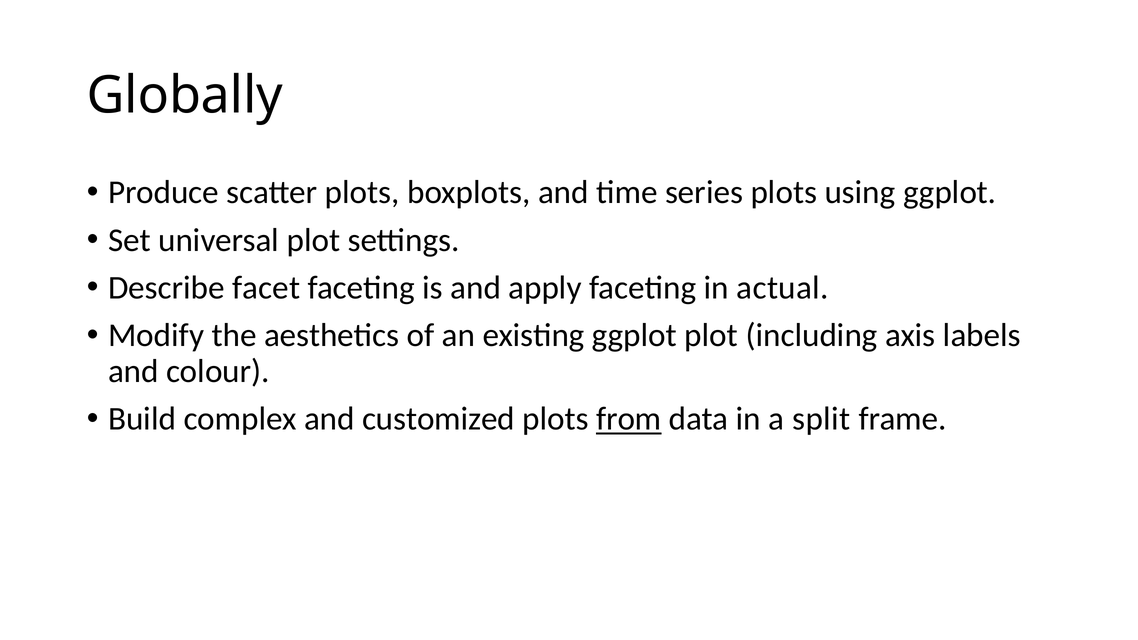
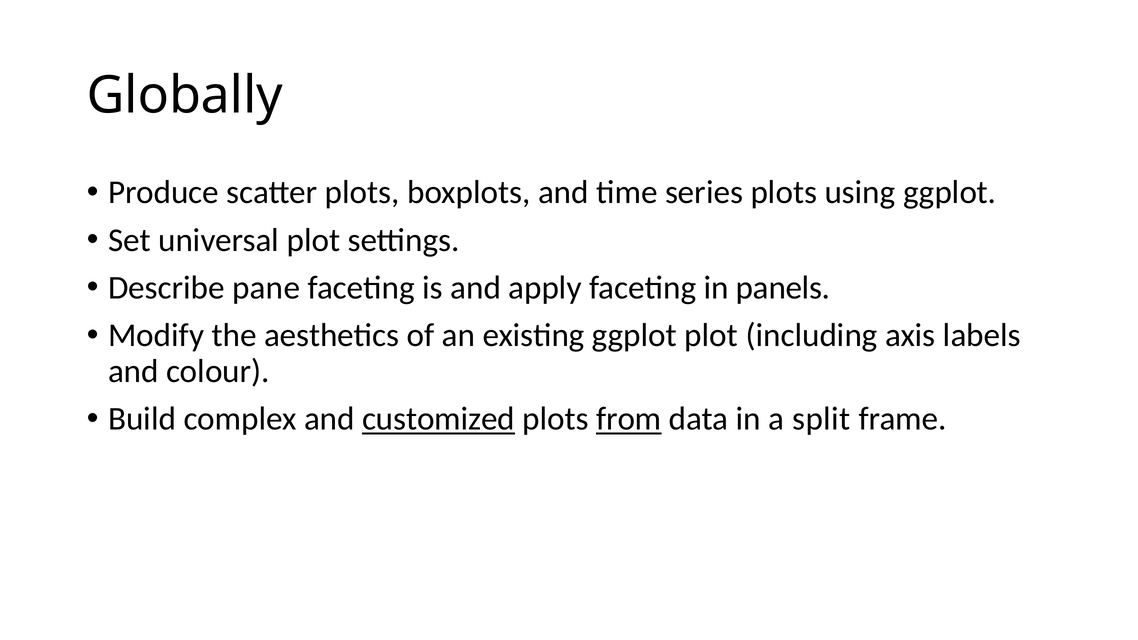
facet: facet -> pane (266, 288)
actual: actual -> panels (783, 288)
customized underline: none -> present (439, 419)
